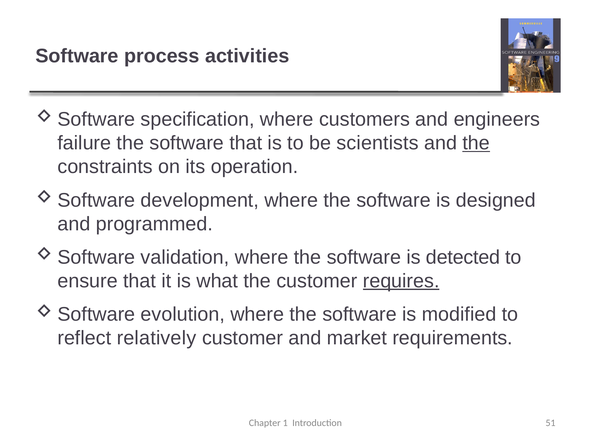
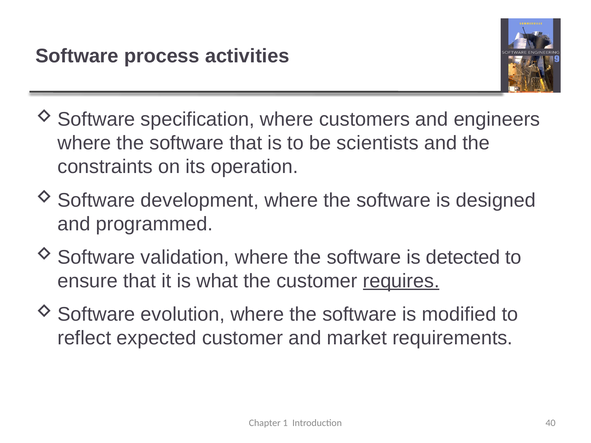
failure: failure -> where (84, 143)
the underline: present -> none (476, 143)
relatively: relatively -> expected (157, 338)
51: 51 -> 40 (551, 423)
